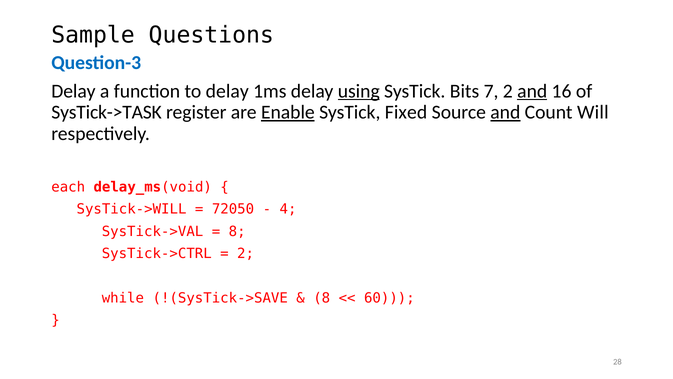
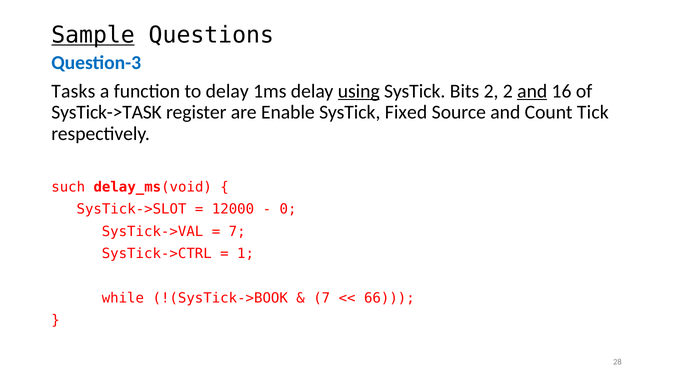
Sample underline: none -> present (93, 35)
Delay: Delay -> Tasks (73, 91)
Bits 7: 7 -> 2 (491, 91)
Enable underline: present -> none (288, 112)
and underline: present -> none (505, 112)
Will: Will -> Tick (593, 112)
each: each -> such (68, 187)
SysTick->WILL: SysTick->WILL -> SysTick->SLOT (132, 209)
72050: 72050 -> 12000 (233, 209)
4: 4 -> 0 (288, 209)
8: 8 -> 7 (237, 231)
2: 2 -> 1 (246, 253)
!(SysTick->SAVE: !(SysTick->SAVE -> !(SysTick->BOOK (220, 298)
8: 8 -> 7 (322, 298)
60: 60 -> 66 (389, 298)
